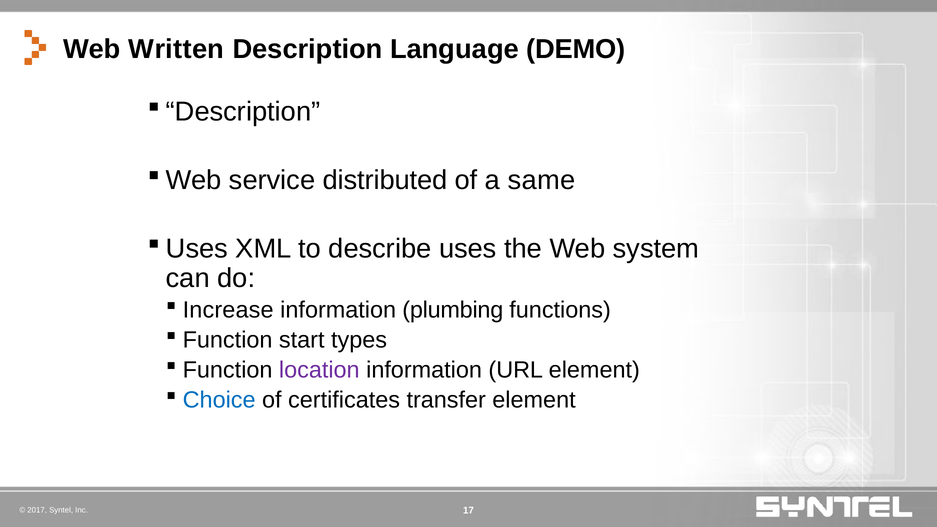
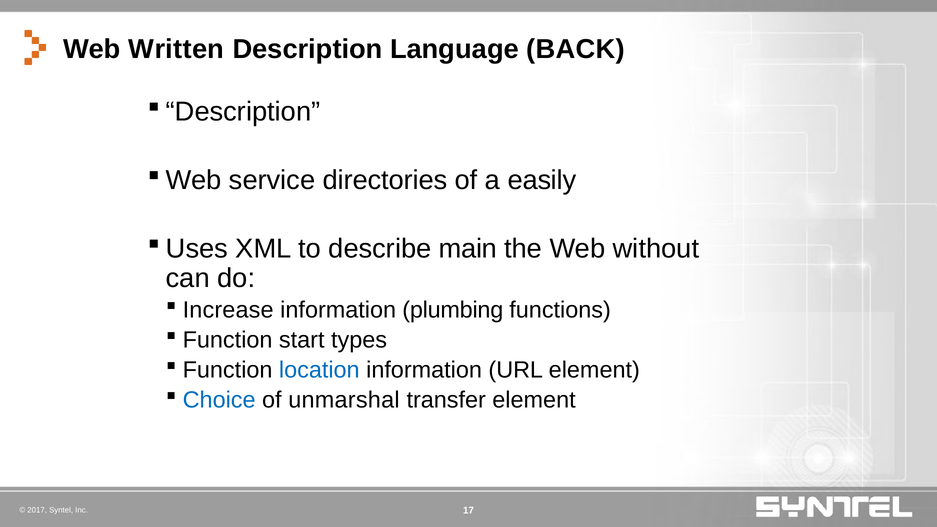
DEMO: DEMO -> BACK (575, 49)
distributed: distributed -> directories (385, 180)
same: same -> easily (542, 180)
uses: uses -> main (468, 249)
system: system -> without (656, 249)
location colour: purple -> blue (319, 370)
certificates: certificates -> unmarshal (344, 400)
